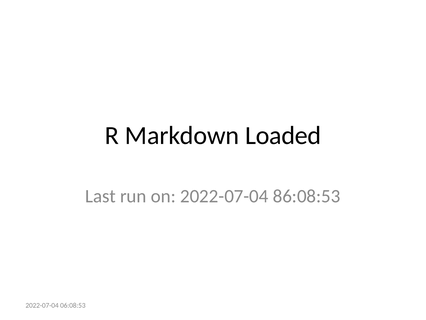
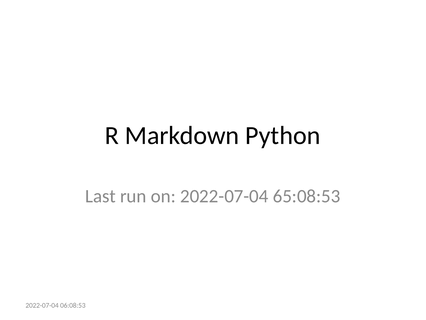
Loaded: Loaded -> Python (283, 135)
86:08:53: 86:08:53 -> 65:08:53 (307, 196)
